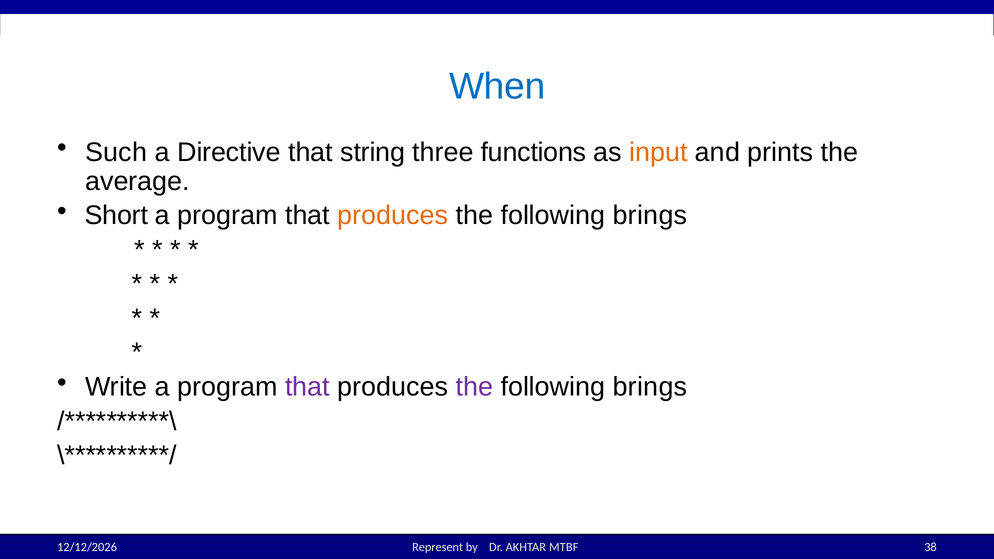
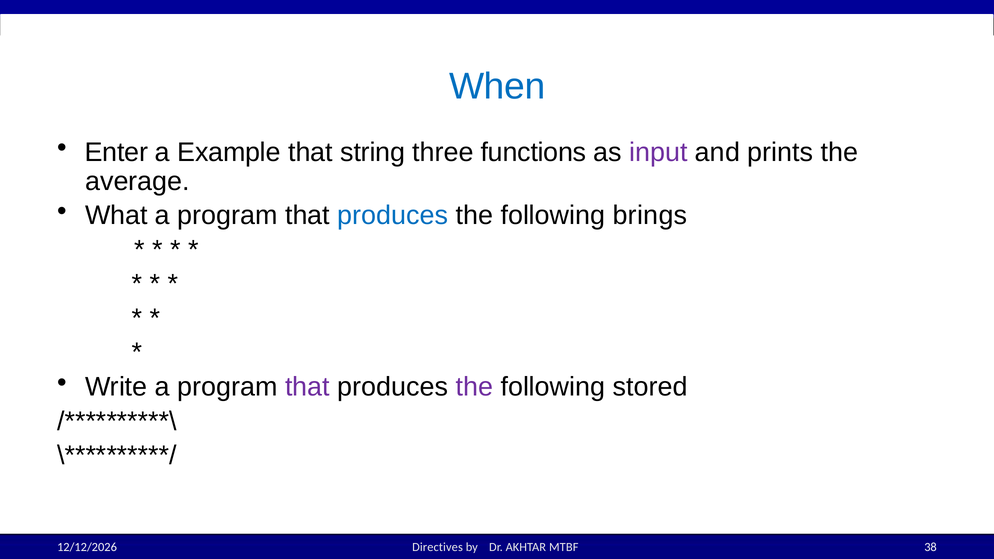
Such: Such -> Enter (116, 152)
Directive: Directive -> Example (229, 152)
input colour: orange -> purple (658, 152)
Short: Short -> What (116, 216)
produces colour: orange -> blue (393, 216)
brings: brings -> stored (650, 387)
Represent: Represent -> Directives (438, 547)
